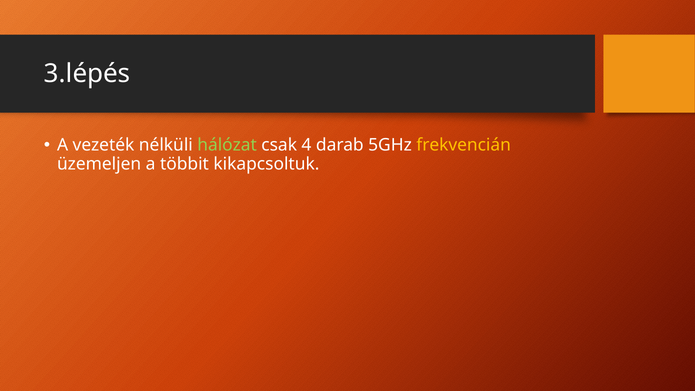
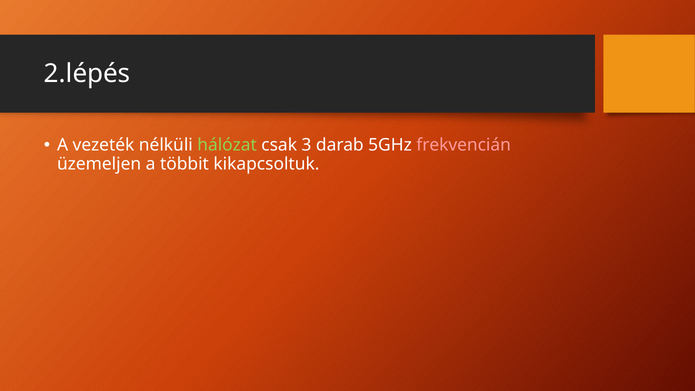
3.lépés: 3.lépés -> 2.lépés (87, 74)
4: 4 -> 3 (306, 145)
frekvencián colour: yellow -> pink (464, 145)
